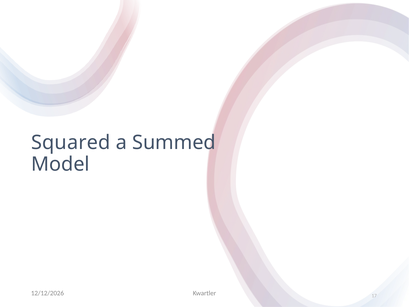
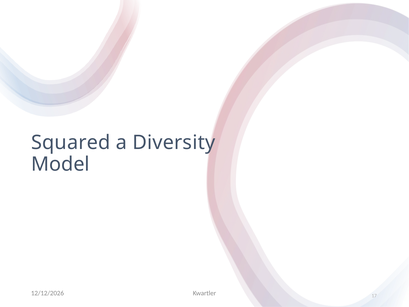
Summed: Summed -> Diversity (174, 142)
